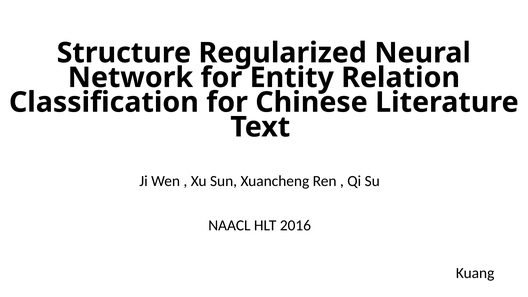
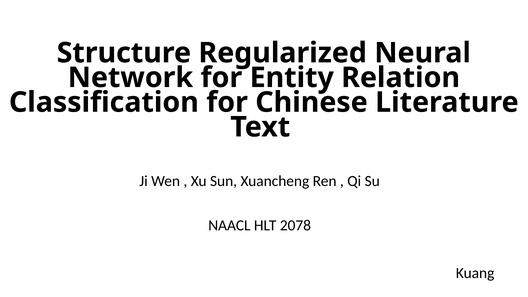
2016: 2016 -> 2078 (295, 225)
